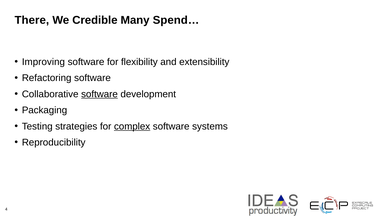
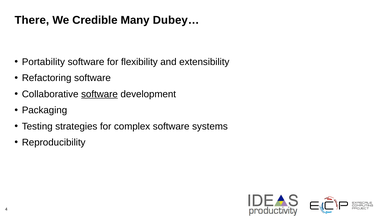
Spend…: Spend… -> Dubey… (176, 20)
Improving: Improving -> Portability (43, 62)
complex underline: present -> none (132, 126)
